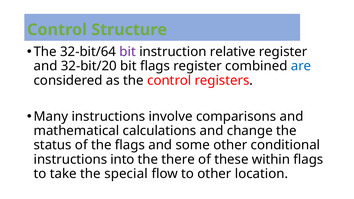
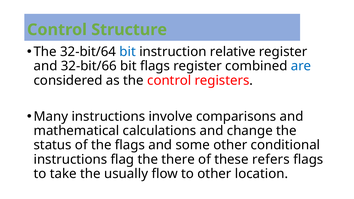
bit colour: purple -> blue (128, 52)
32-bit/20: 32-bit/20 -> 32-bit/66 (89, 66)
into: into -> flag (122, 159)
within: within -> refers (271, 159)
special: special -> usually (126, 174)
